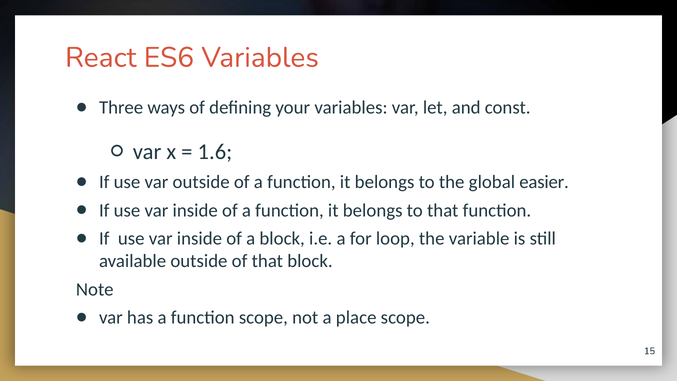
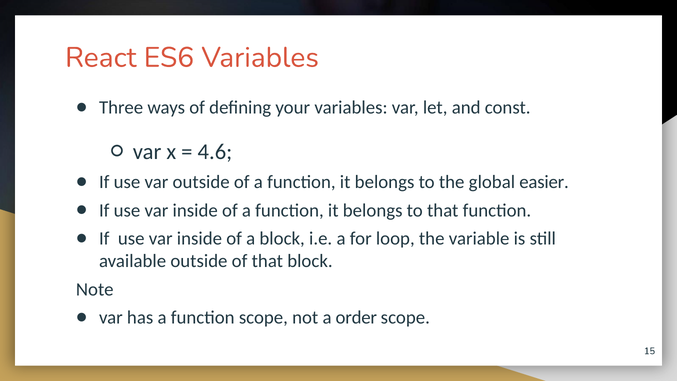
1.6: 1.6 -> 4.6 (215, 152)
place: place -> order (356, 317)
